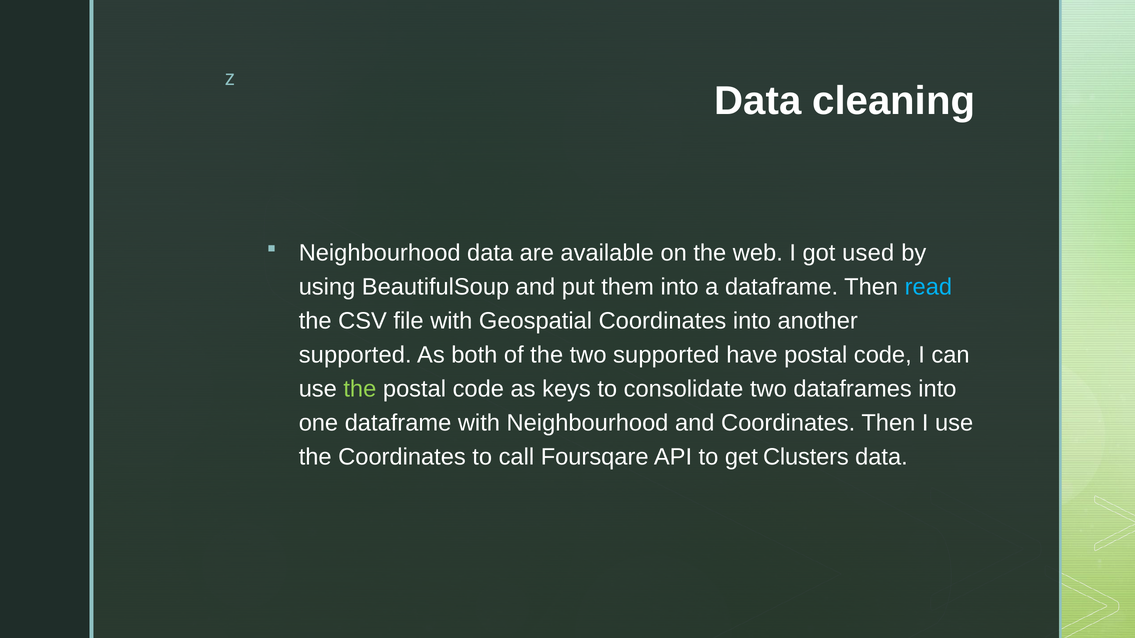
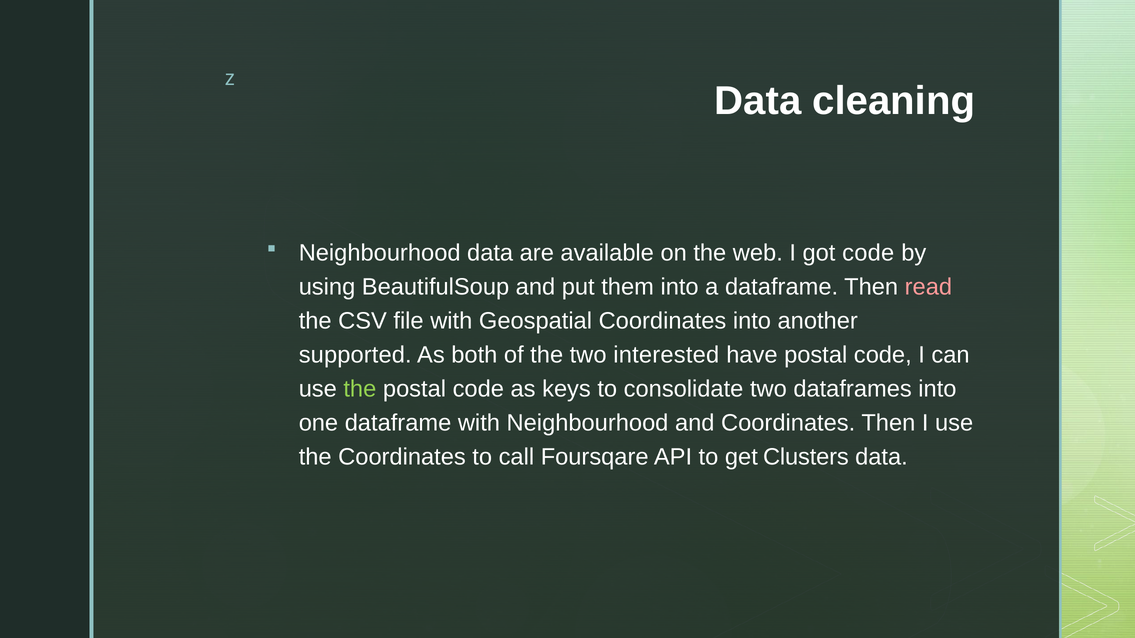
got used: used -> code (868, 253)
read colour: light blue -> pink (928, 287)
two supported: supported -> interested (666, 355)
